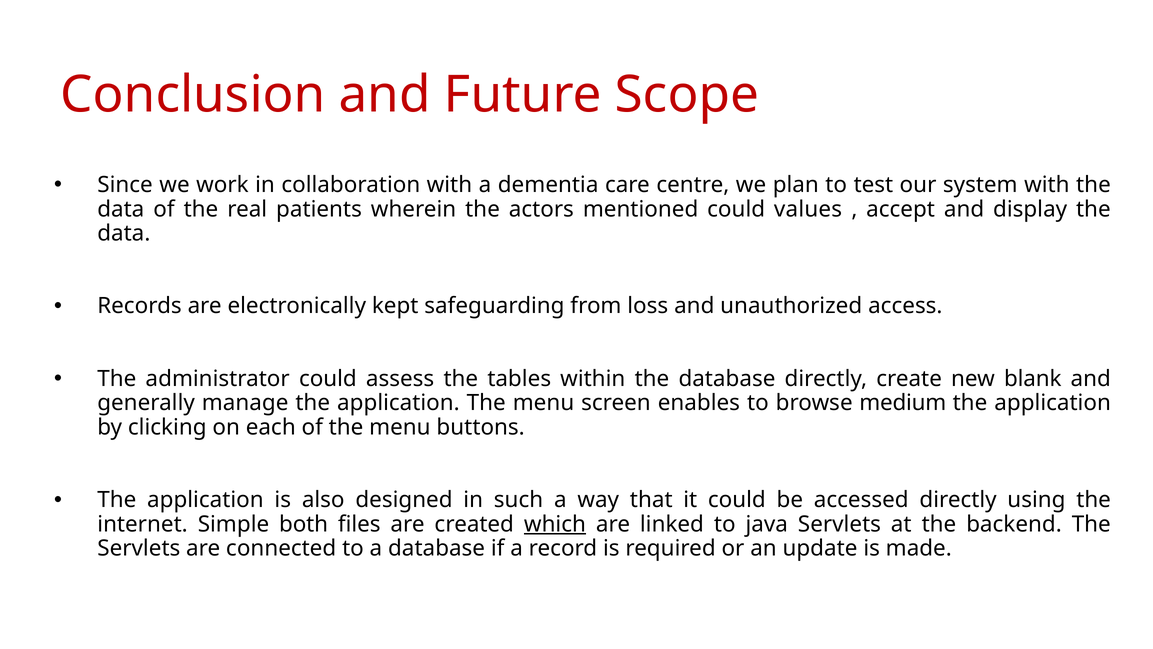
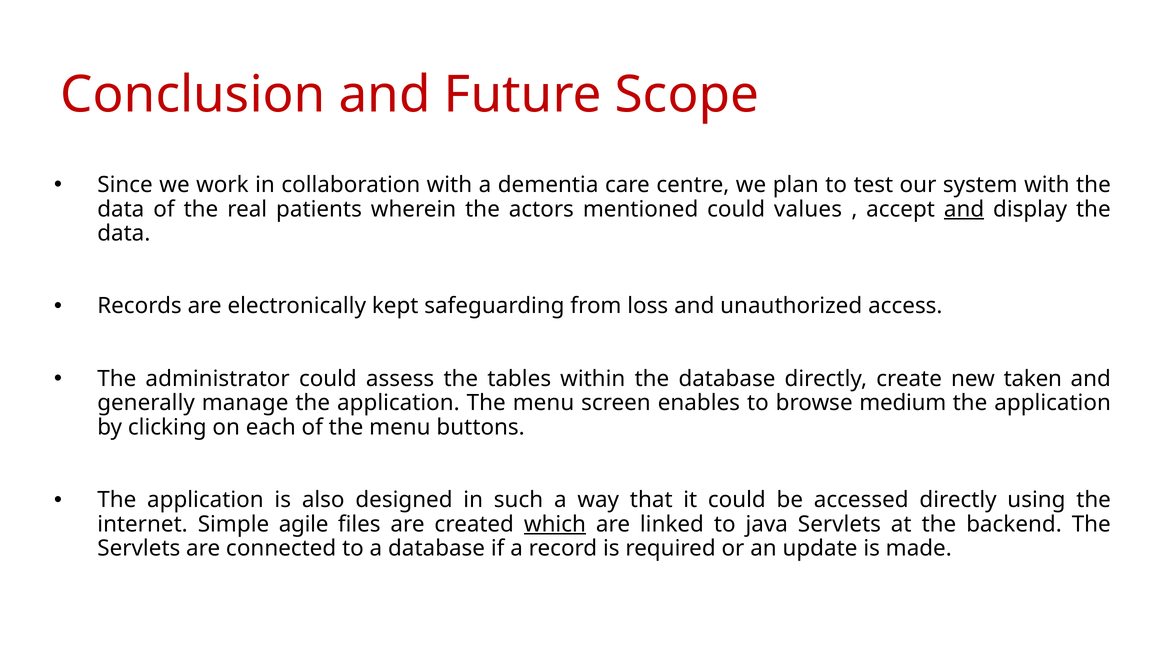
and underline: none -> present (964, 209)
blank: blank -> taken (1033, 378)
both: both -> agile (304, 524)
